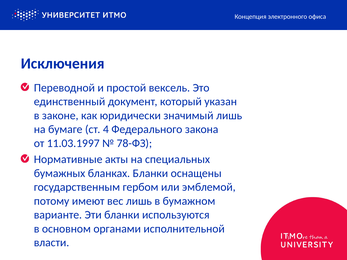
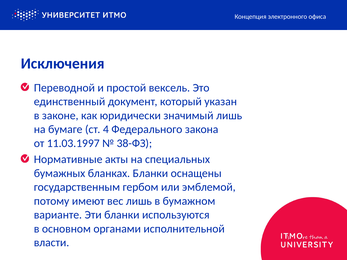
78-ФЗ: 78-ФЗ -> 38-ФЗ (134, 143)
